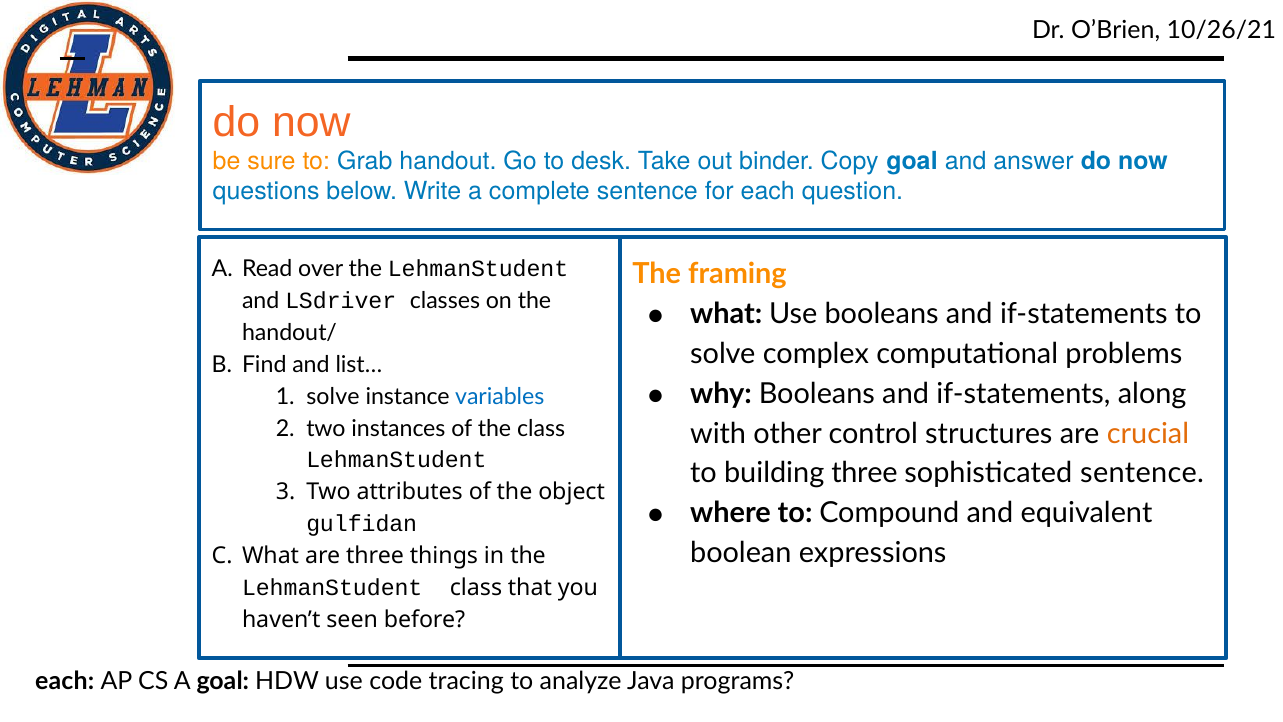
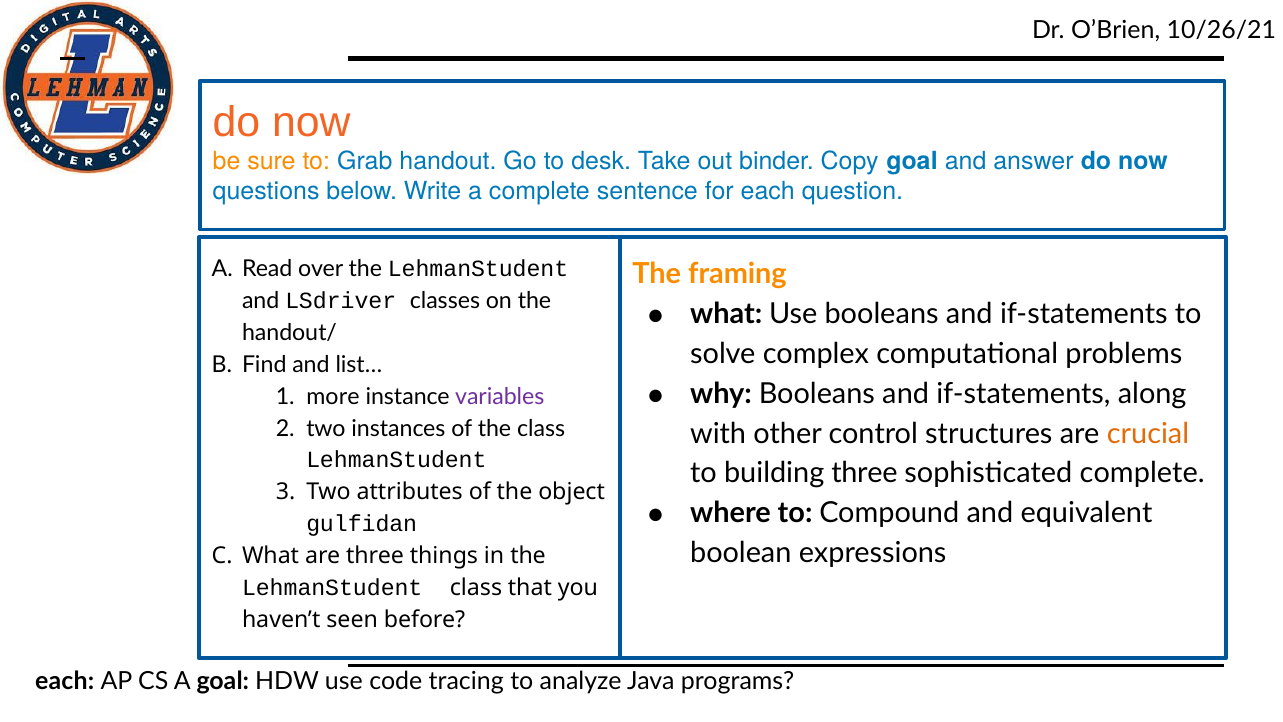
solve: solve -> more (333, 396)
variables colour: blue -> purple (500, 396)
sophisticated sentence: sentence -> complete (1142, 473)
